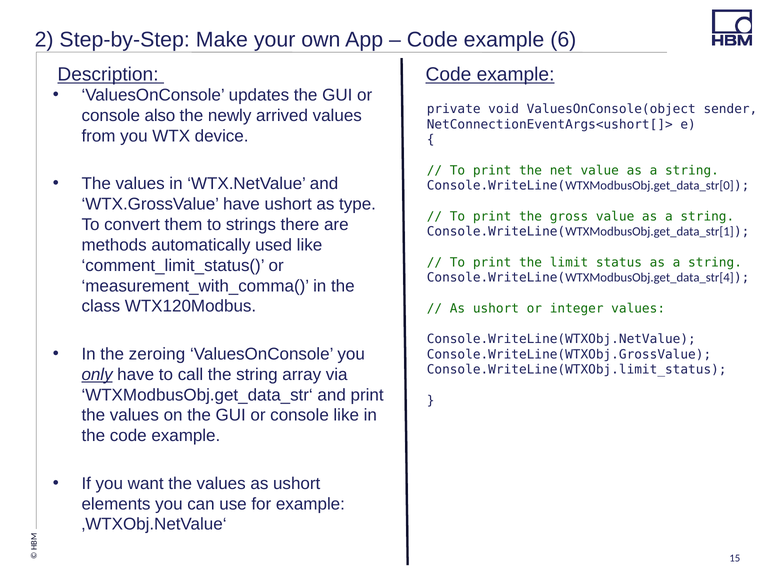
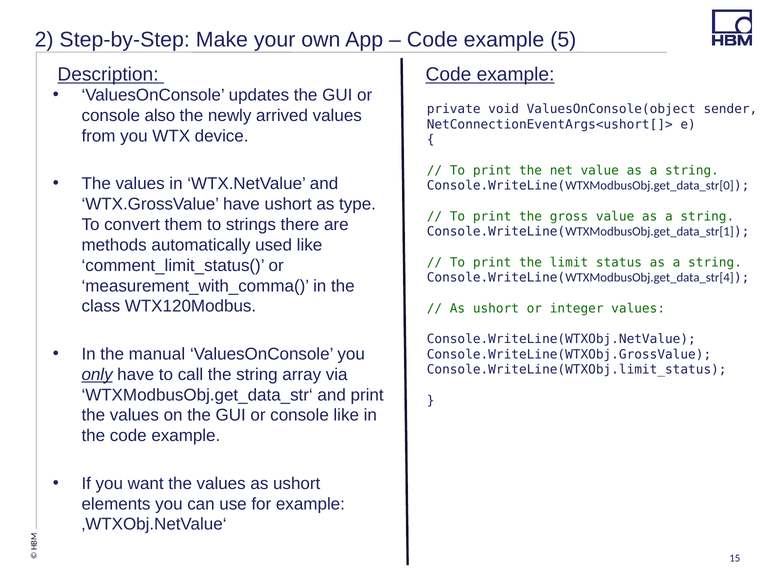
6: 6 -> 5 (563, 40)
zeroing: zeroing -> manual (157, 354)
